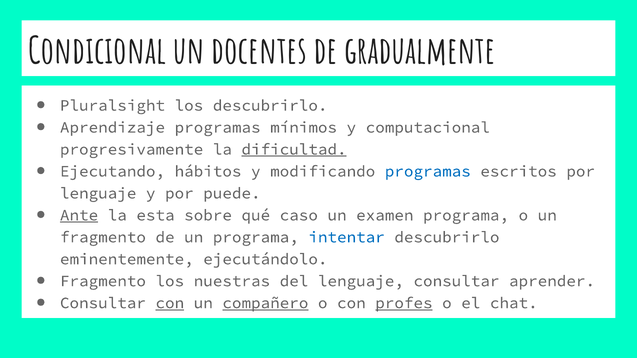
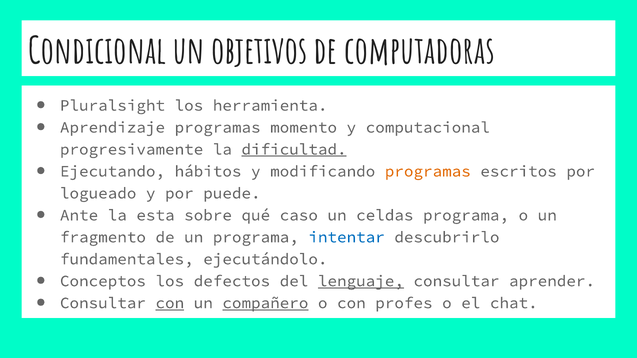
docentes: docentes -> objetivos (259, 52)
gradualmente: gradualmente -> computadoras (420, 52)
los descubrirlo: descubrirlo -> herramienta (270, 105)
mínimos: mínimos -> momento (304, 127)
programas colour: blue -> orange (428, 171)
lenguaje: lenguaje -> logueado (98, 193)
Ante underline: present -> none (79, 215)
examen: examen -> celdas (385, 215)
eminentemente: eminentemente -> fundamentales (127, 259)
Fragmento: Fragmento -> Conceptos (103, 281)
nuestras: nuestras -> defectos (232, 281)
lenguaje underline: none -> present (361, 281)
profes underline: present -> none (404, 303)
